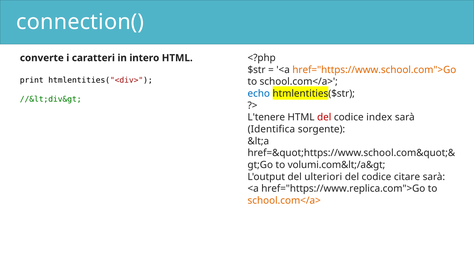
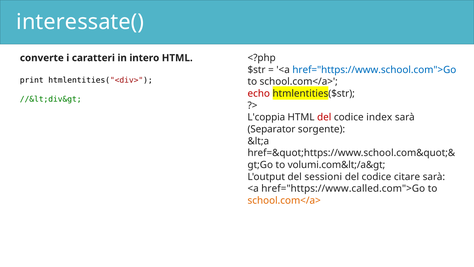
connection(: connection( -> interessate( (80, 22)
href="https://www.school.com">Go colour: orange -> blue (374, 70)
echo colour: blue -> red (259, 93)
L'tenere: L'tenere -> L'coppia (266, 117)
Identifica: Identifica -> Separator (271, 129)
ulteriori: ulteriori -> sessioni (323, 177)
href="https://www.replica.com">Go: href="https://www.replica.com">Go -> href="https://www.called.com">Go (343, 188)
